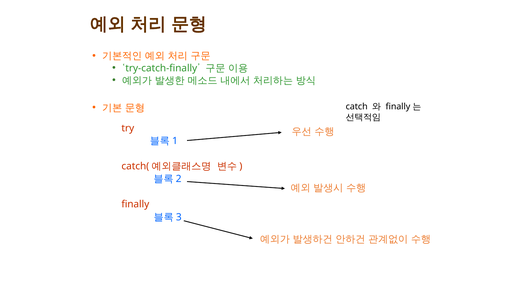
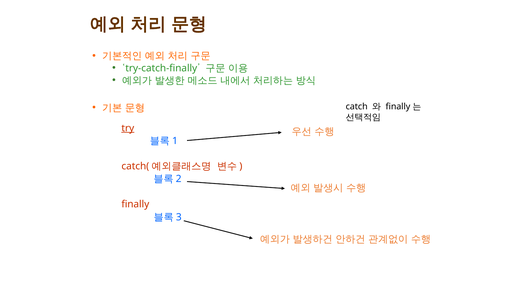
try underline: none -> present (128, 128)
